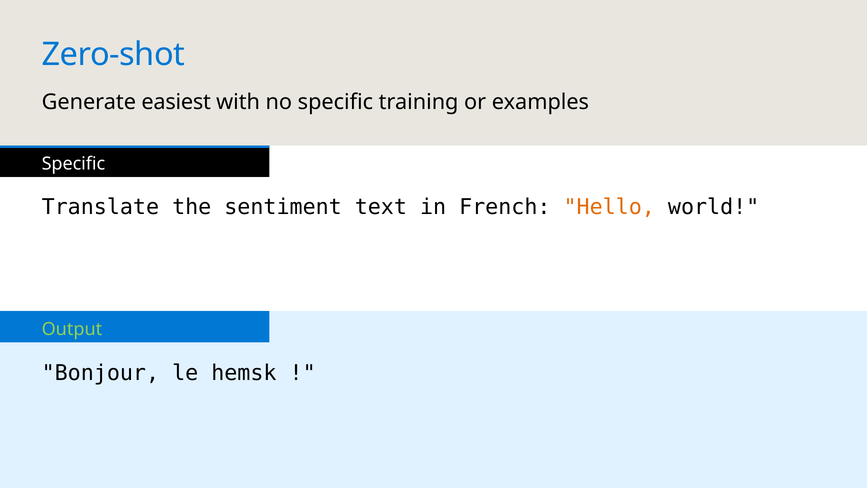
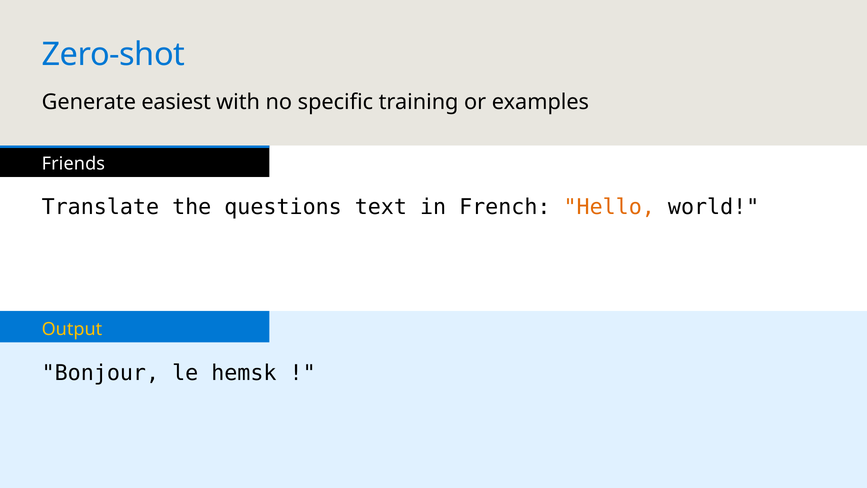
Specific: Specific -> Friends (73, 164)
sentiment: sentiment -> questions (283, 207)
Output colour: light green -> yellow (72, 329)
